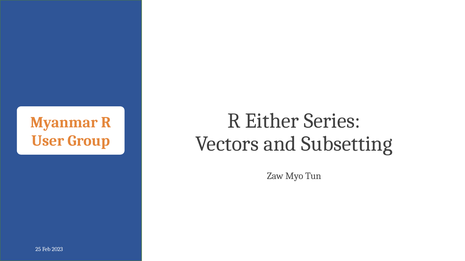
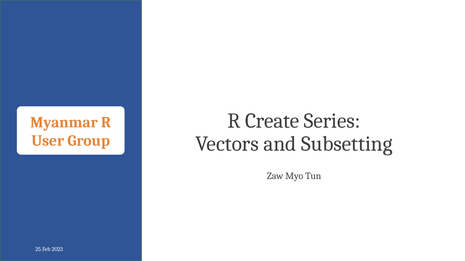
Either: Either -> Create (272, 121)
